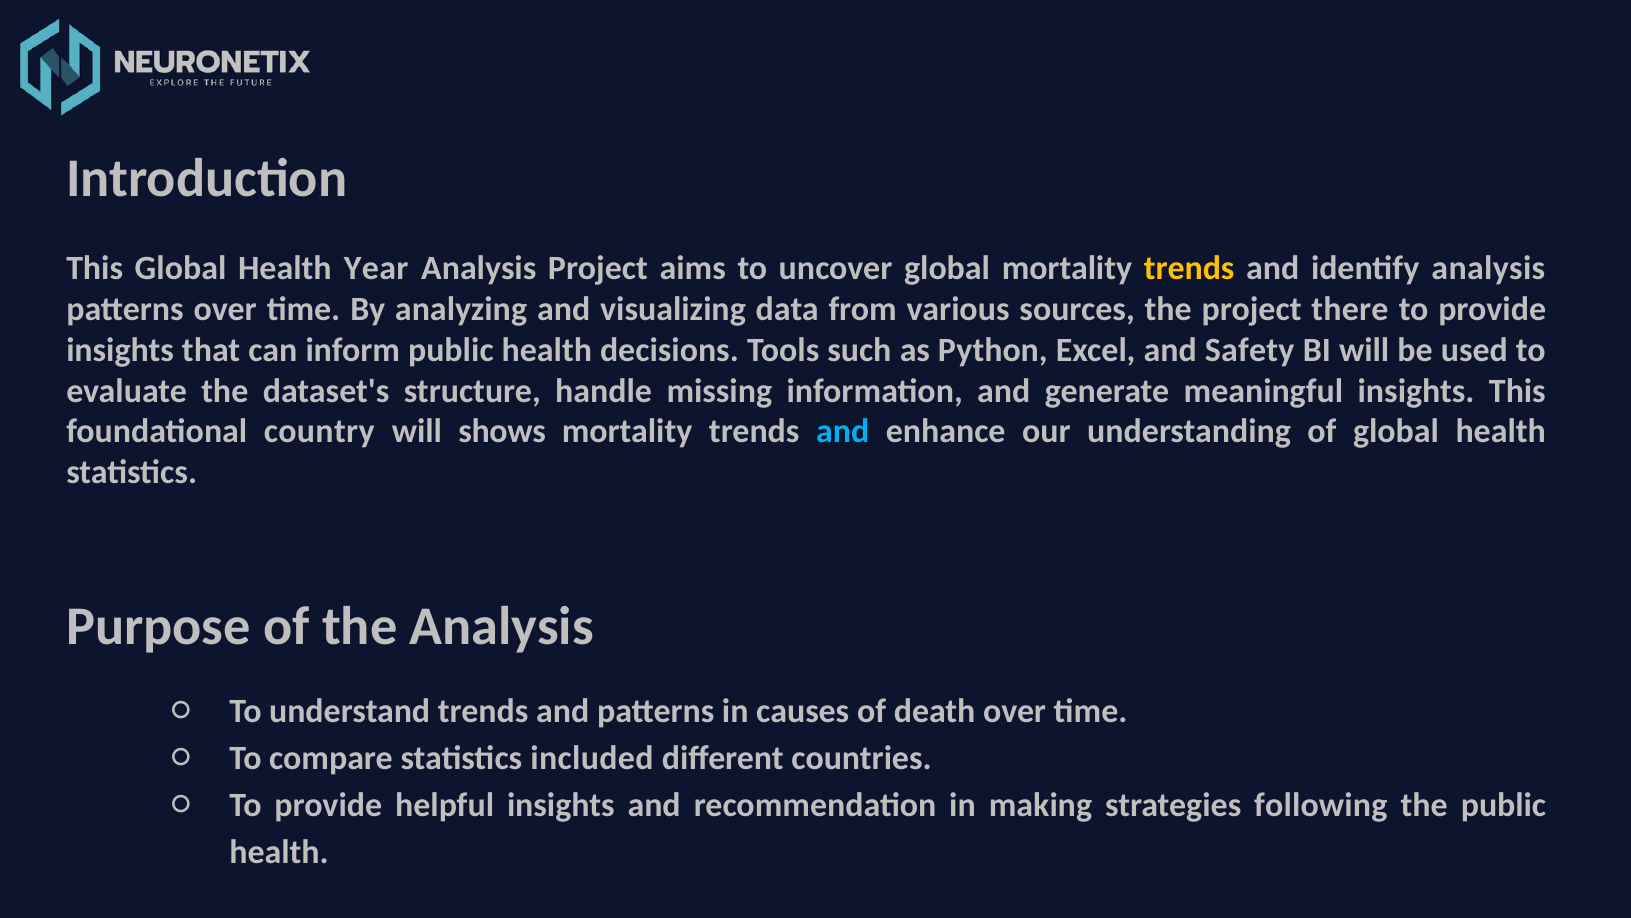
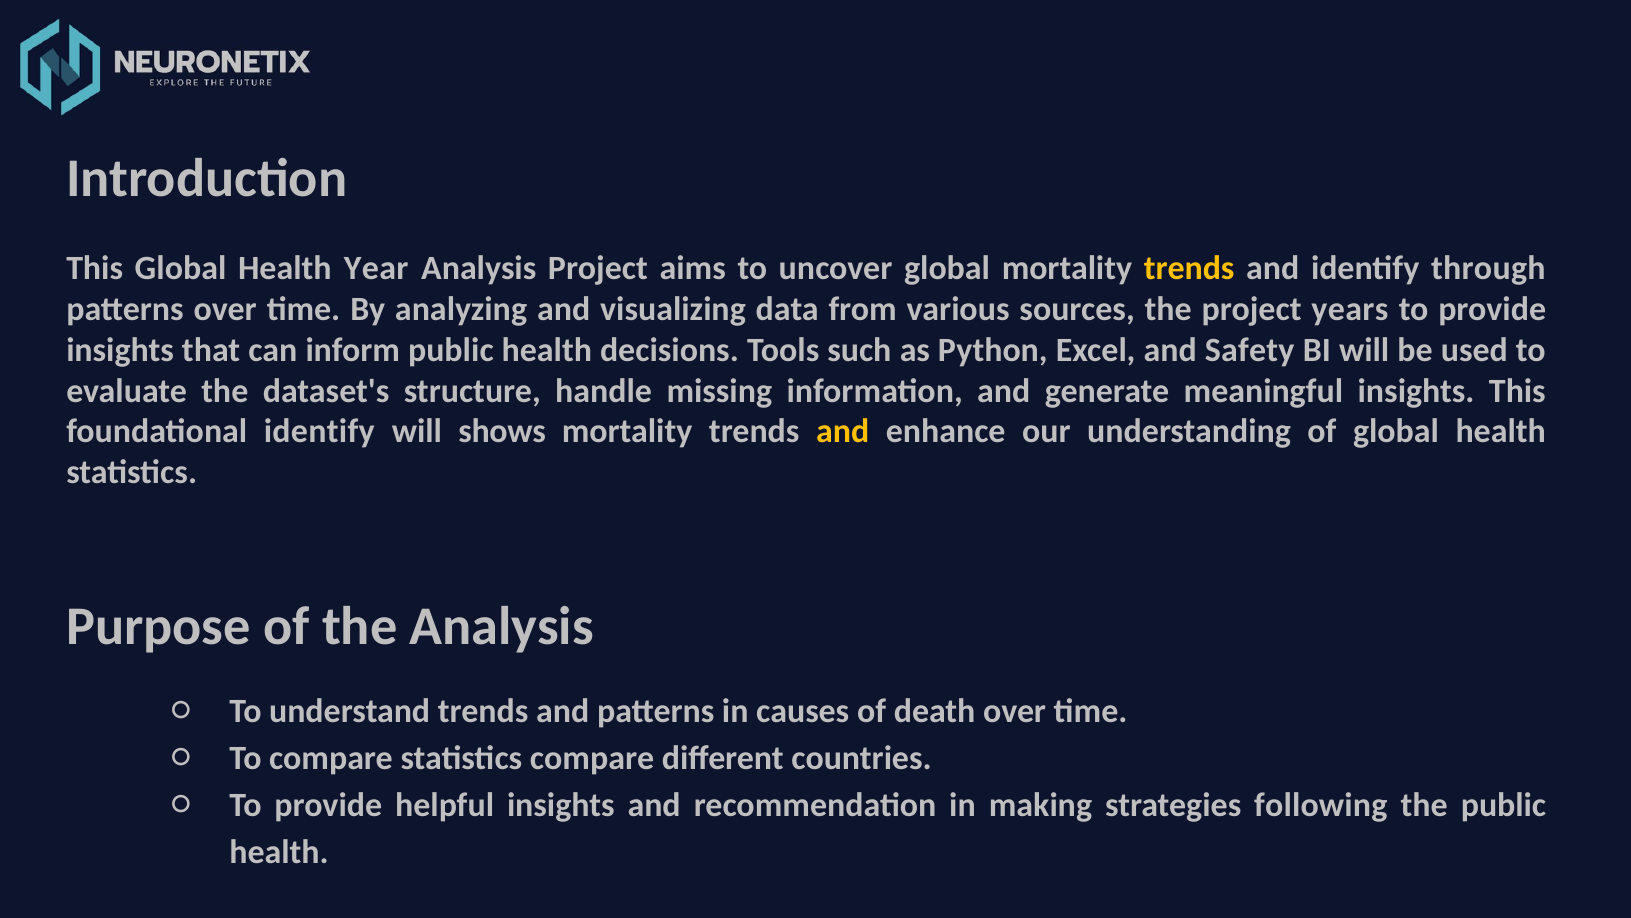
identify analysis: analysis -> through (1488, 268)
there: there -> years (1350, 309)
foundational country: country -> identify (319, 431)
and colour: light blue -> yellow (843, 431)
statistics included: included -> compare (592, 758)
